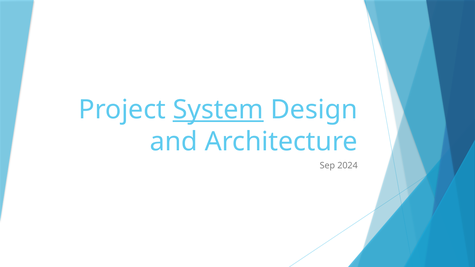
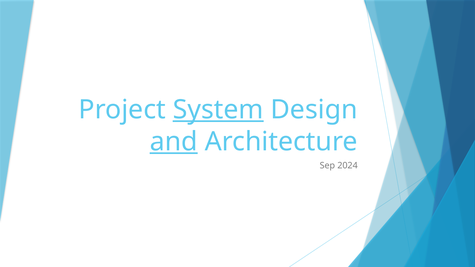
and underline: none -> present (174, 142)
